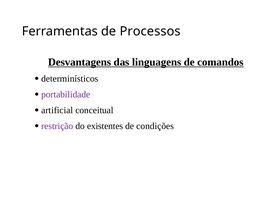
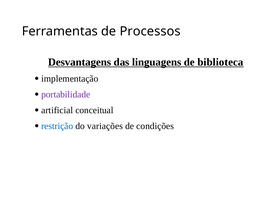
comandos: comandos -> biblioteca (220, 62)
determinísticos: determinísticos -> implementação (70, 78)
restrição colour: purple -> blue (57, 126)
existentes: existentes -> variações (105, 126)
